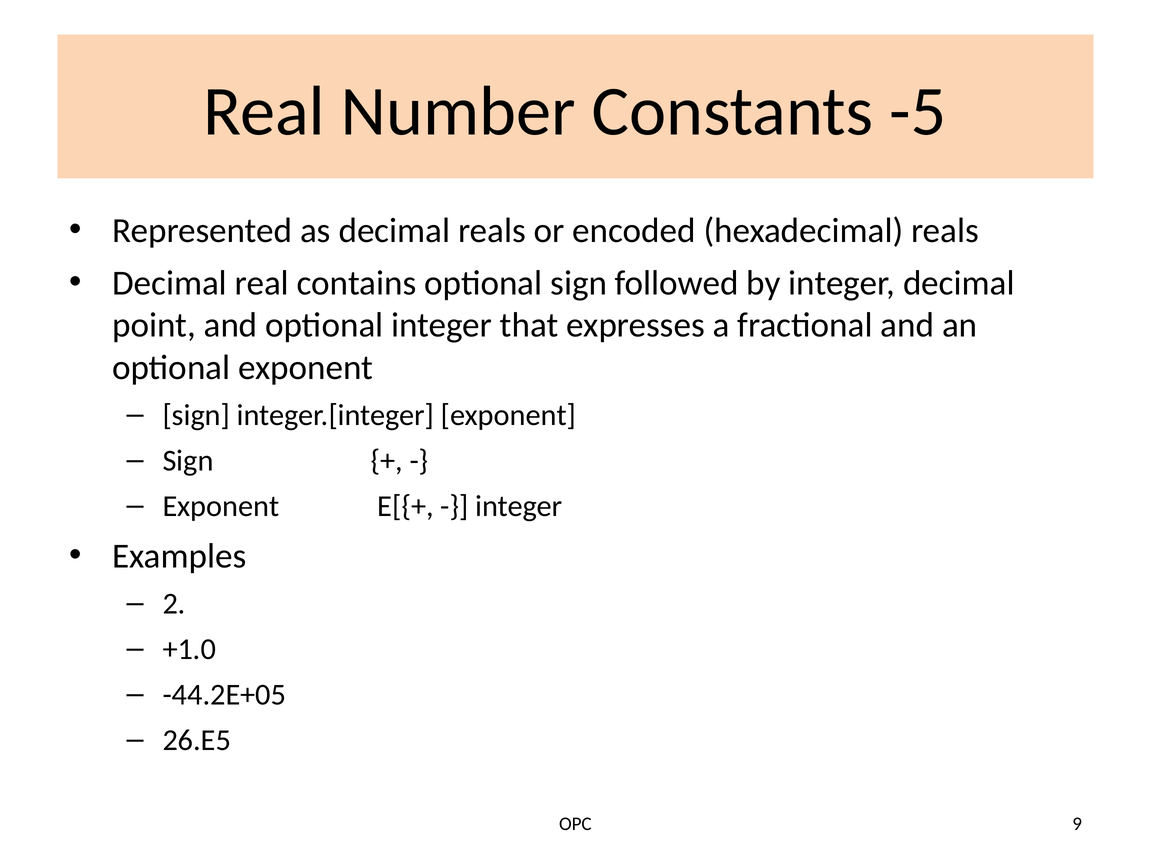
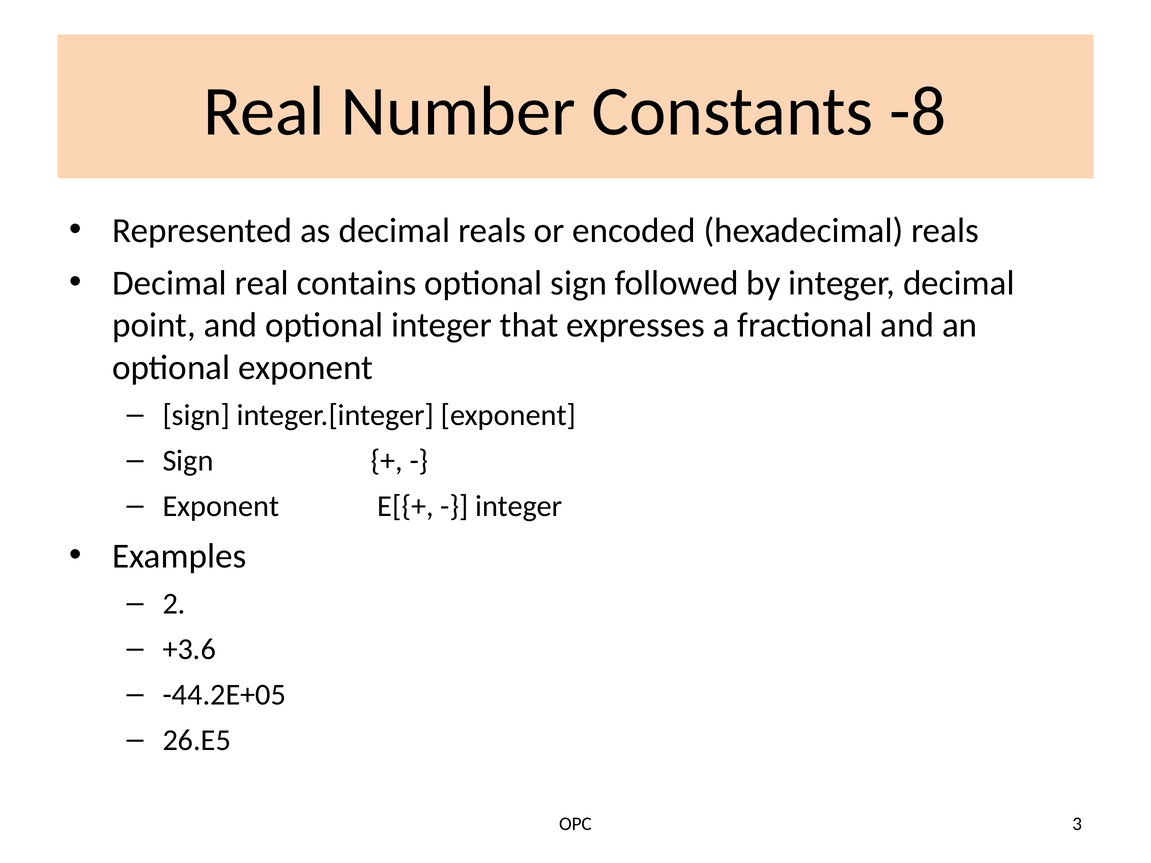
-5: -5 -> -8 (918, 111)
+1.0: +1.0 -> +3.6 (189, 650)
9: 9 -> 3 (1077, 824)
